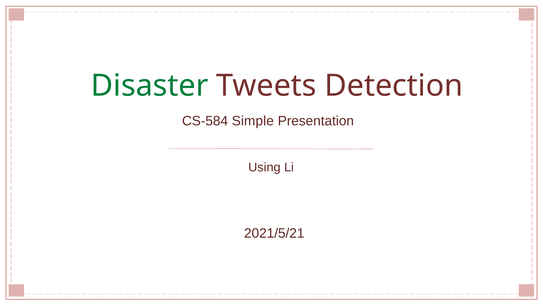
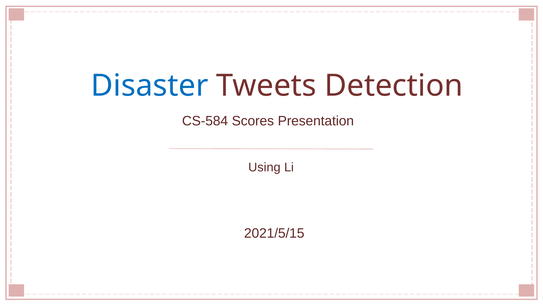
Disaster colour: green -> blue (150, 85)
Simple: Simple -> Scores (253, 121)
2021/5/21: 2021/5/21 -> 2021/5/15 (274, 233)
